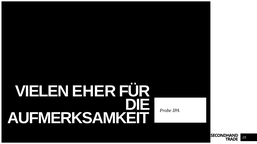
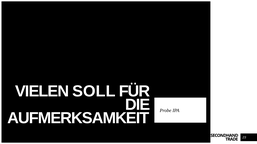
EHER: EHER -> SOLL (94, 92)
